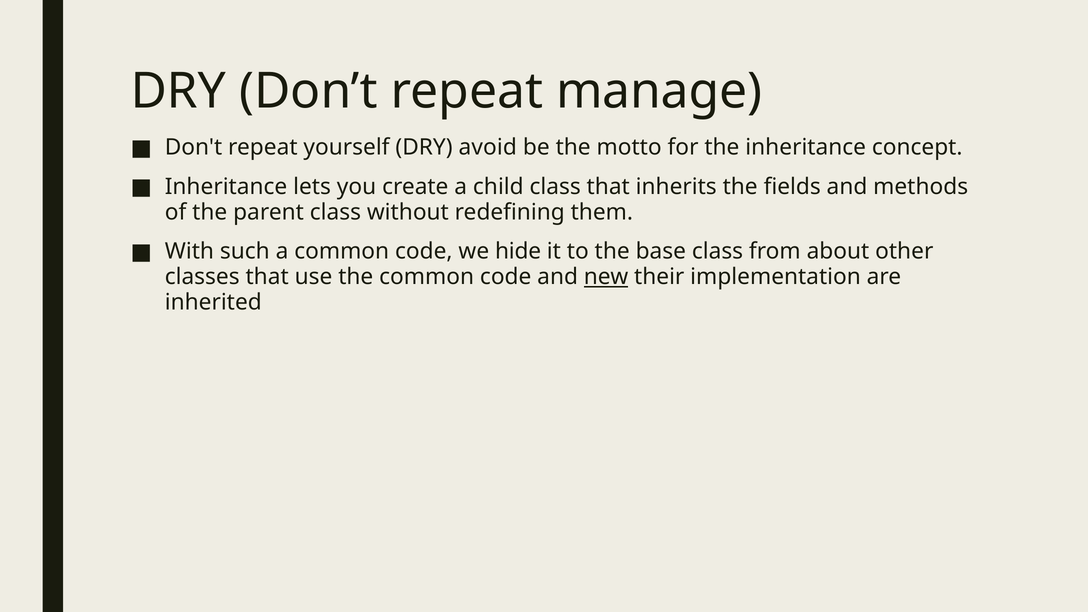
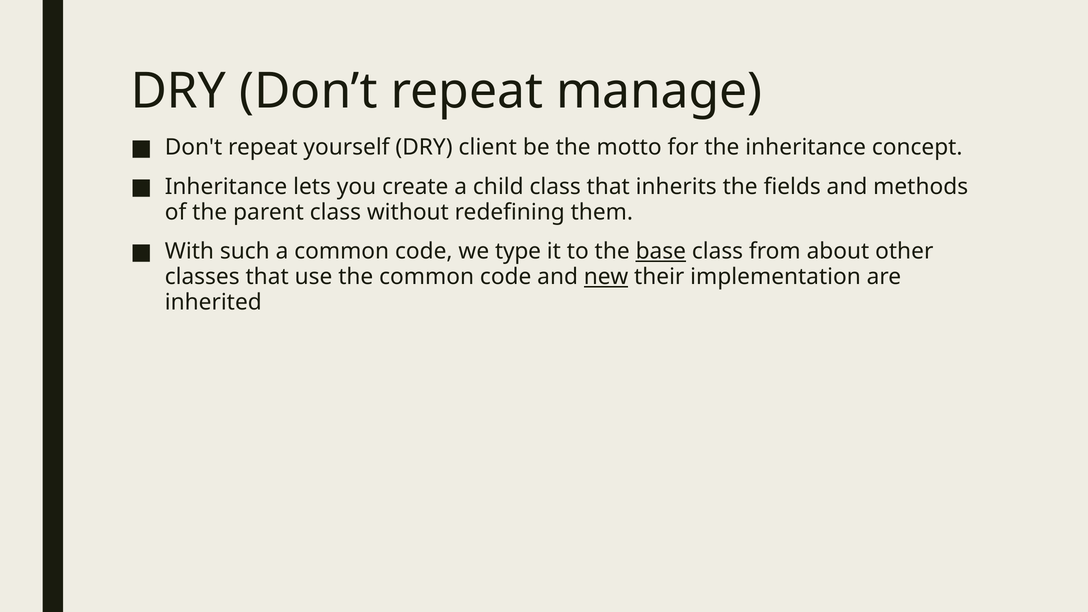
avoid: avoid -> client (488, 147)
hide: hide -> type (518, 251)
base underline: none -> present (661, 251)
